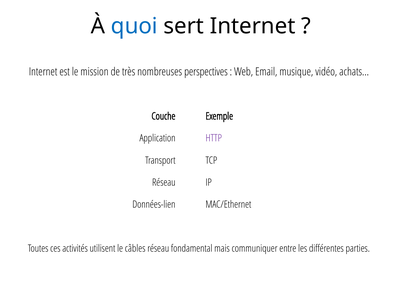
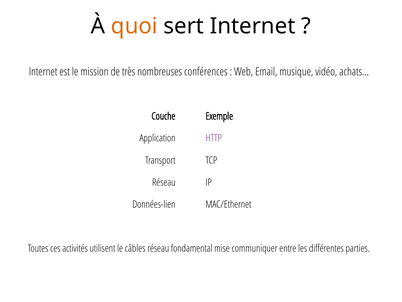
quoi colour: blue -> orange (134, 26)
perspectives: perspectives -> conférences (206, 72)
mais: mais -> mise (222, 248)
